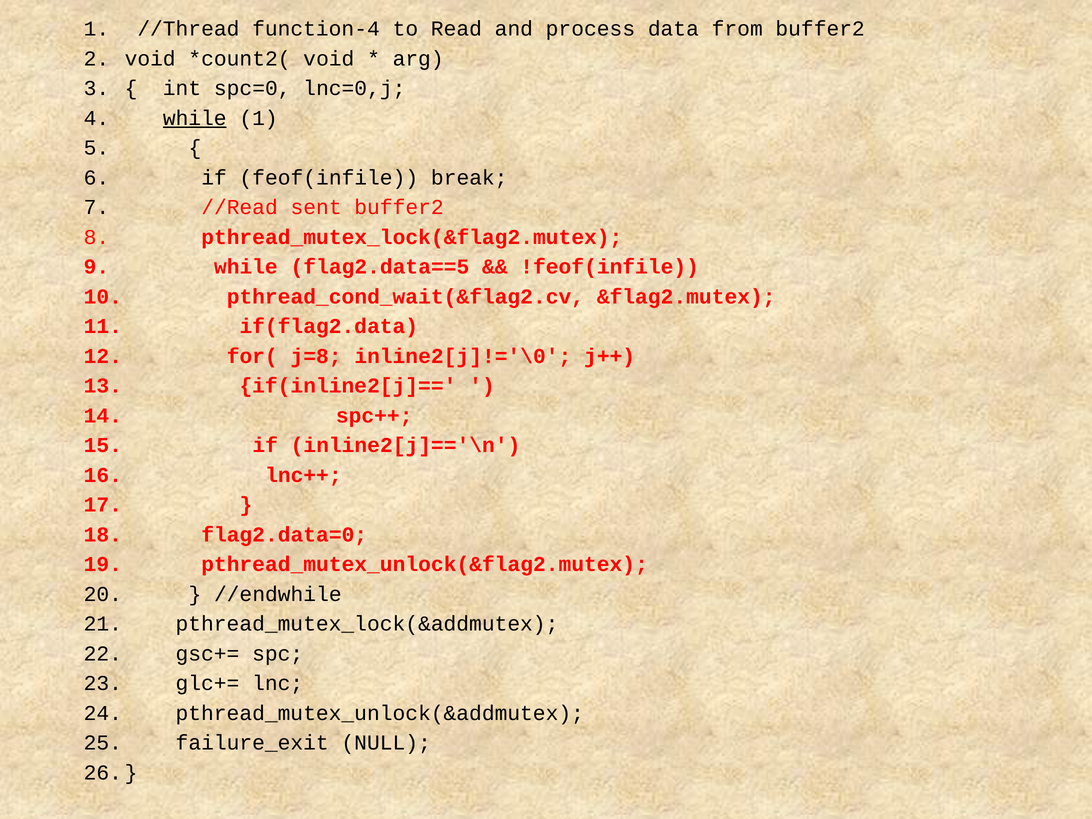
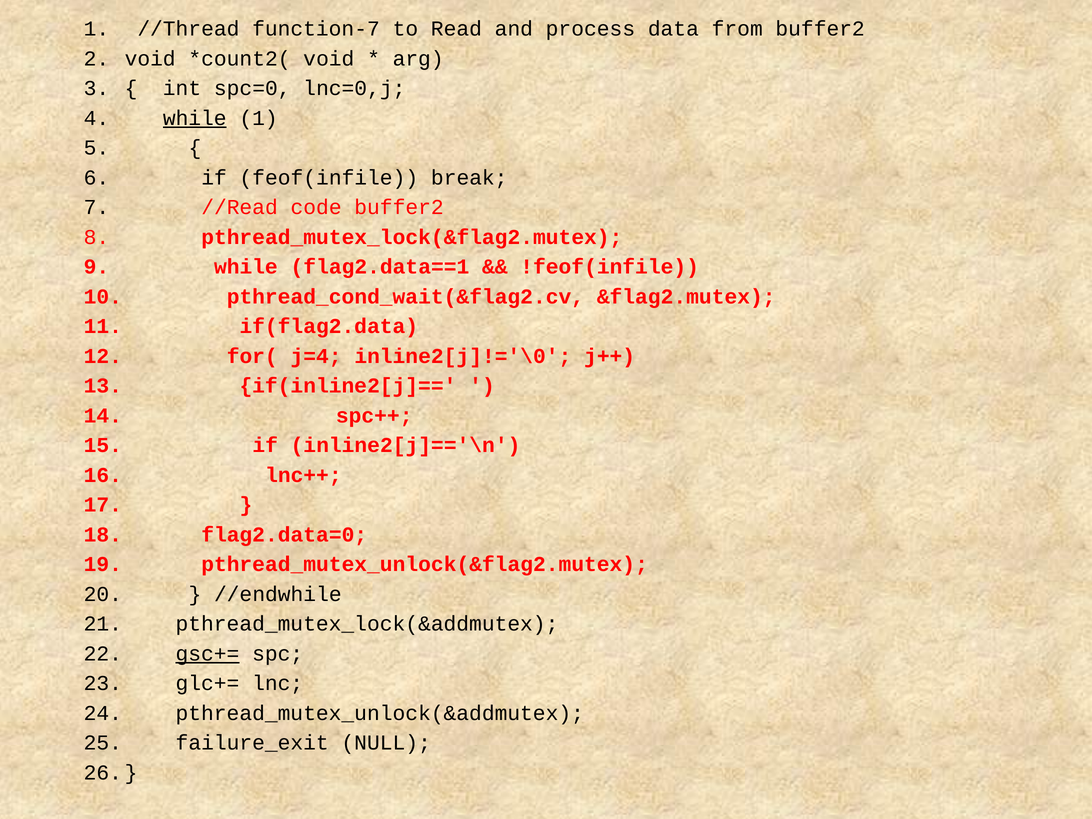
function-4: function-4 -> function-7 (316, 29)
sent: sent -> code (316, 207)
flag2.data==5: flag2.data==5 -> flag2.data==1 (380, 267)
j=8: j=8 -> j=4 (316, 356)
gsc+= underline: none -> present (207, 654)
